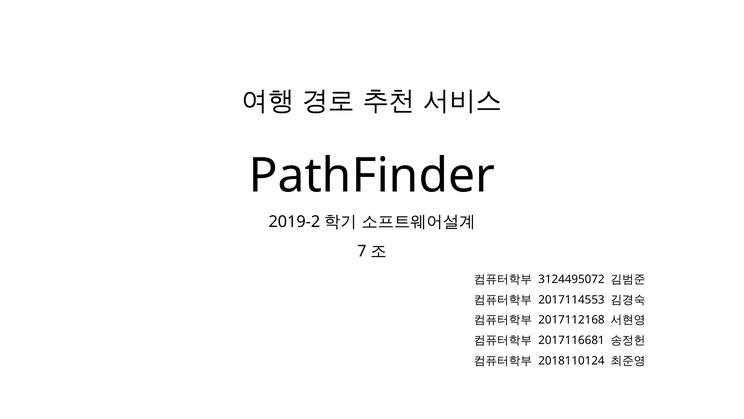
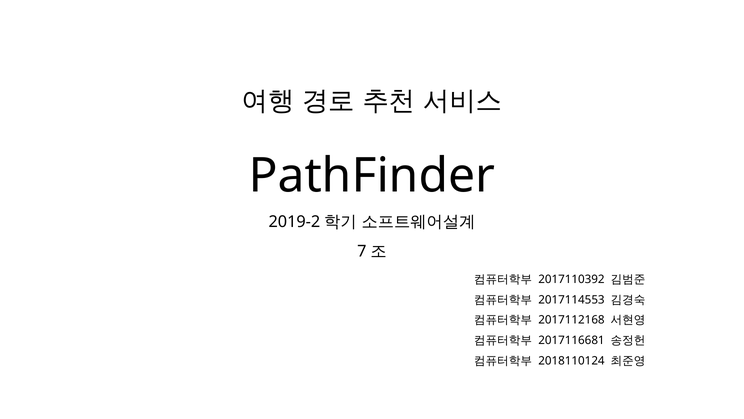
3124495072: 3124495072 -> 2017110392 (571, 279)
